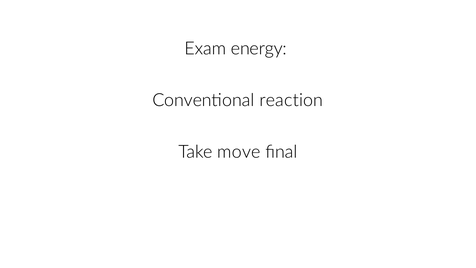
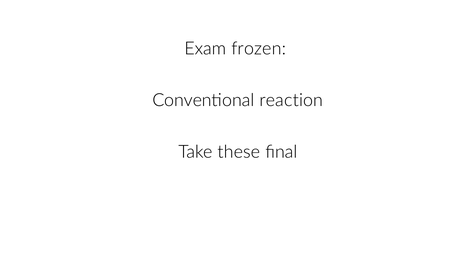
energy: energy -> frozen (259, 49)
move: move -> these (239, 152)
